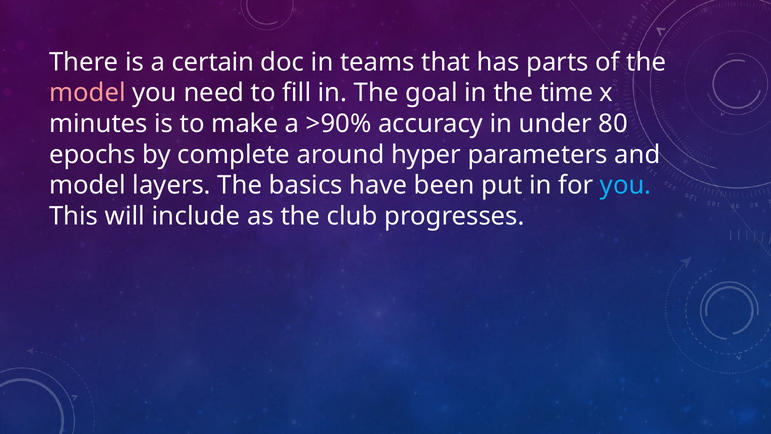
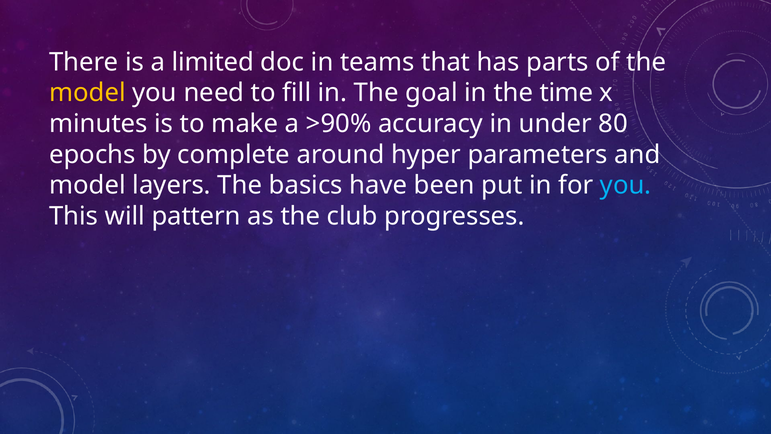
certain: certain -> limited (213, 62)
model colour: pink -> yellow (87, 93)
include: include -> pattern (196, 216)
